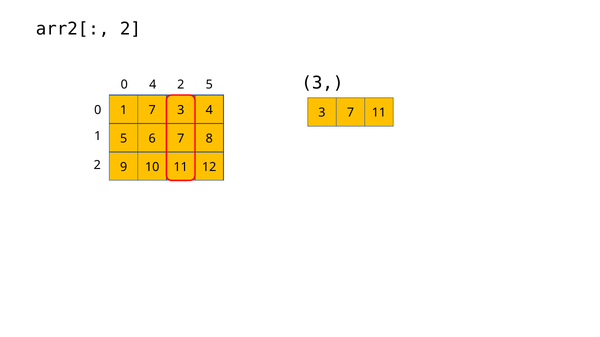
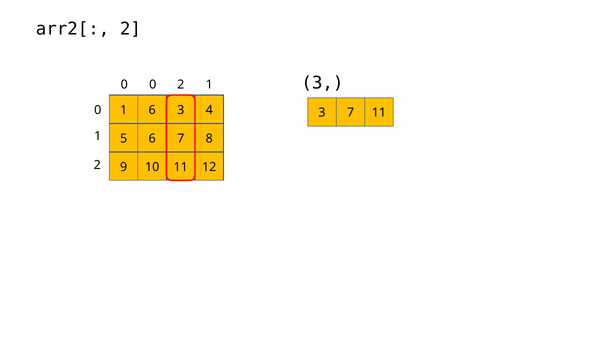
0 4: 4 -> 0 (153, 85)
5: 5 -> 1 (209, 85)
1 7: 7 -> 6 (152, 110)
